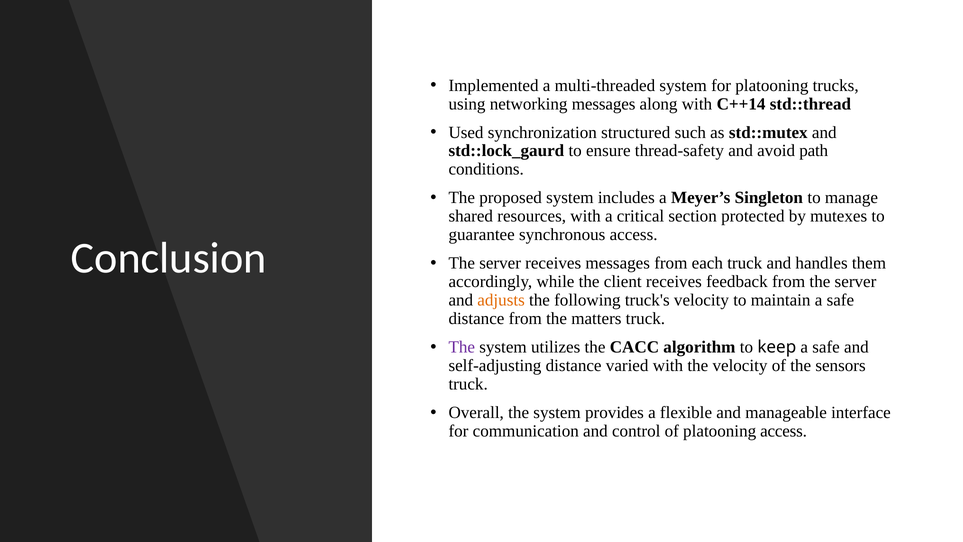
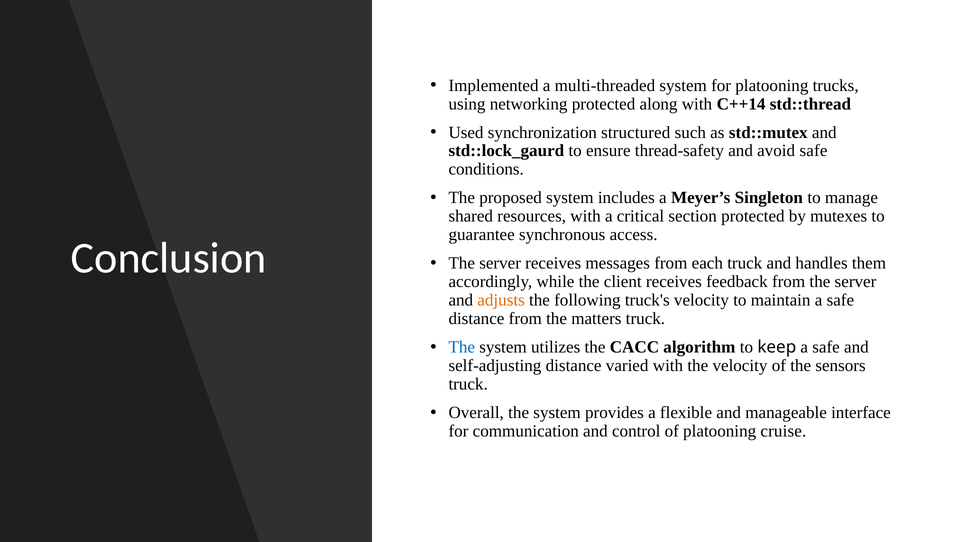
networking messages: messages -> protected (604, 104)
avoid path: path -> safe (814, 151)
The colour: purple -> blue (462, 347)
platooning access: access -> cruise (783, 431)
